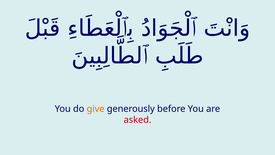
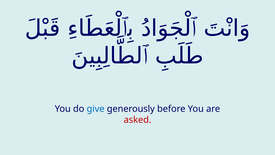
give colour: orange -> blue (96, 109)
